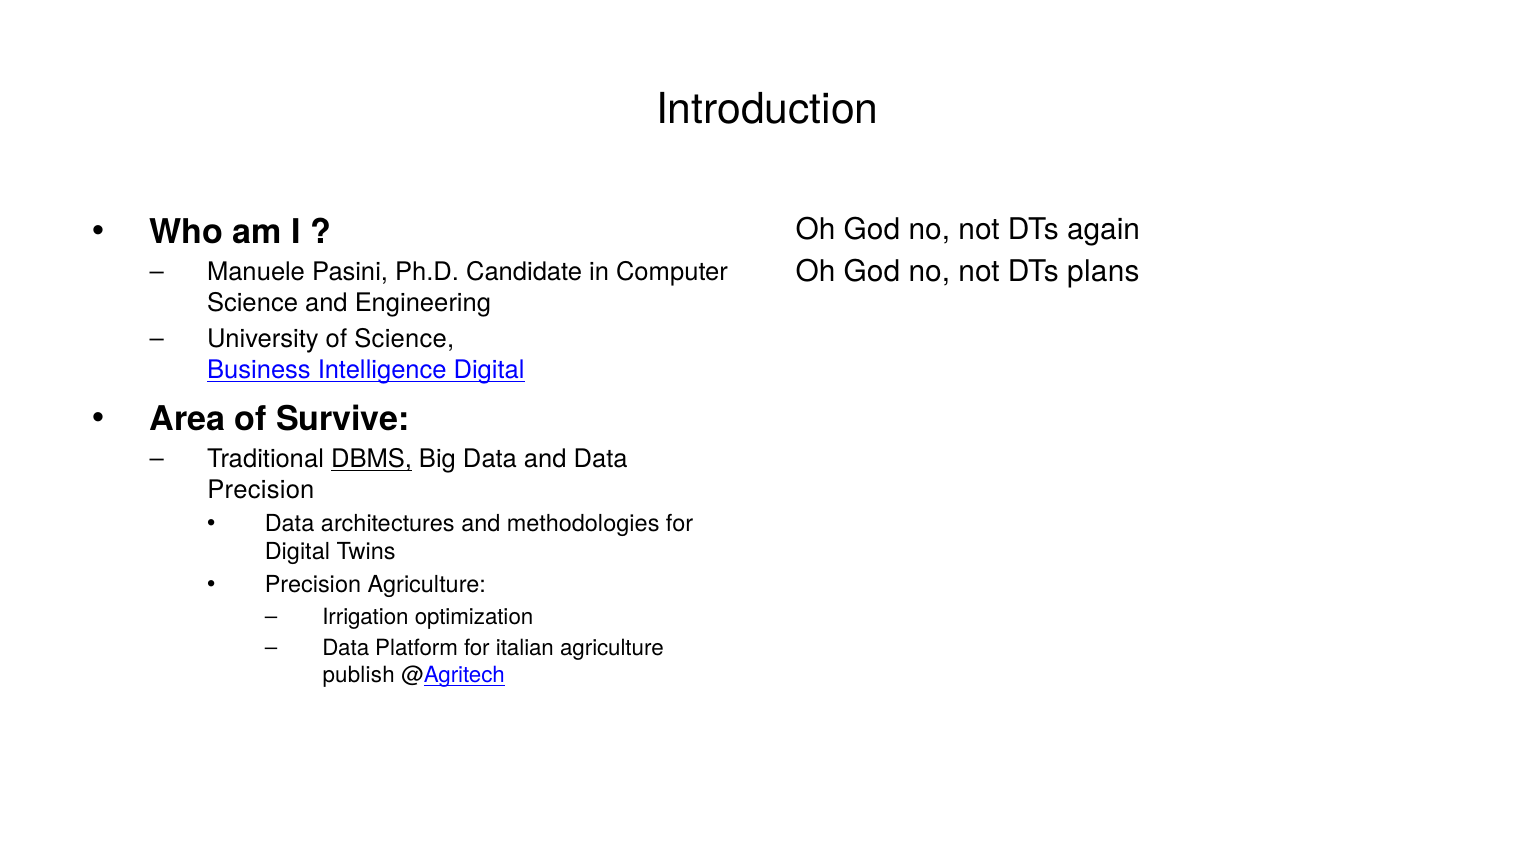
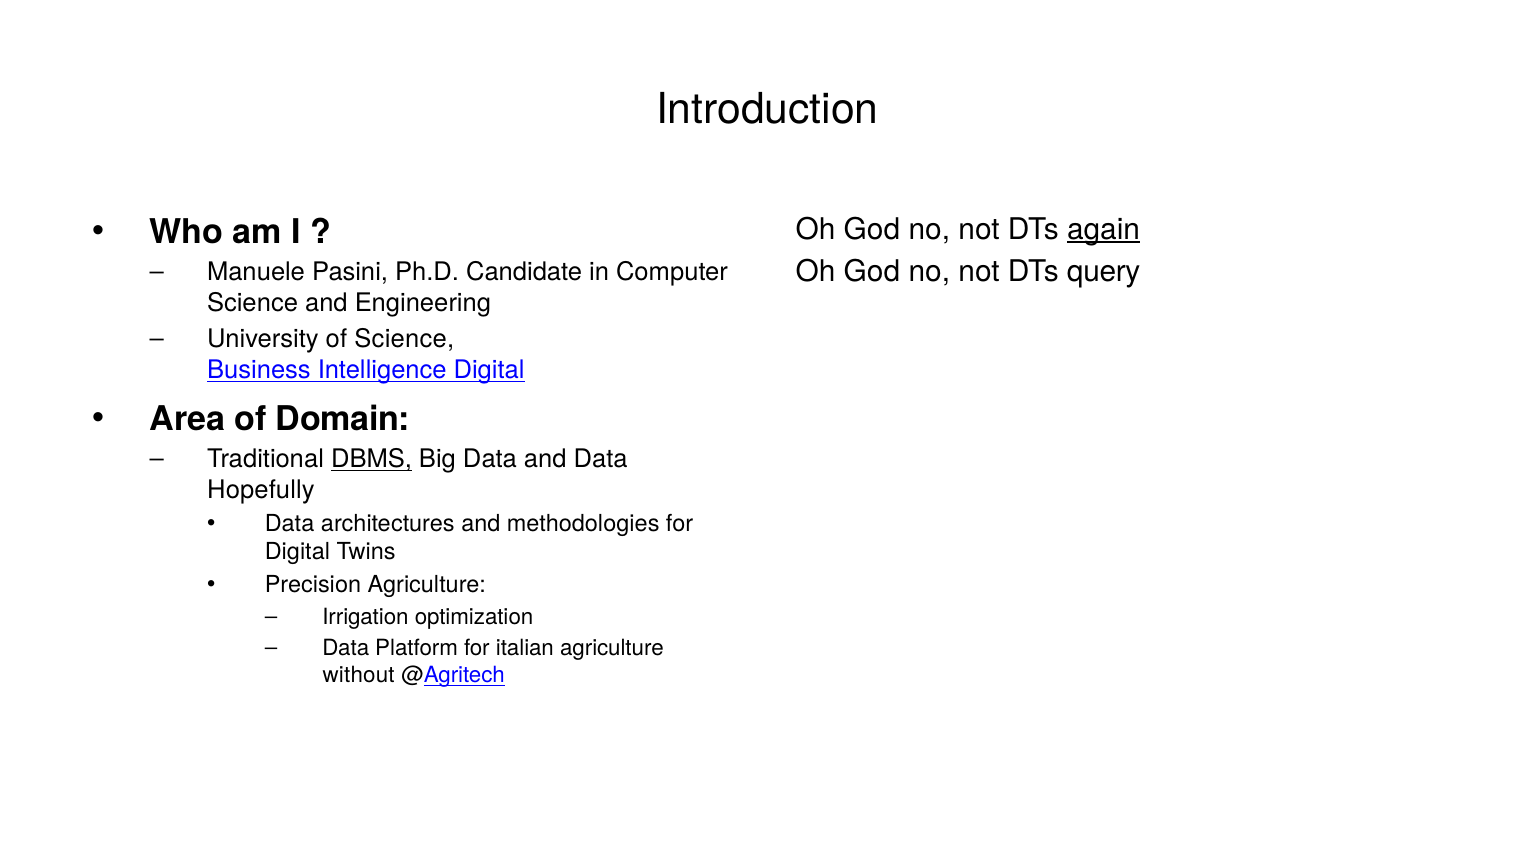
again underline: none -> present (1104, 229)
plans: plans -> query (1104, 271)
Survive: Survive -> Domain (343, 419)
Precision: Precision -> Hopefully (261, 490)
publish: publish -> without (359, 675)
